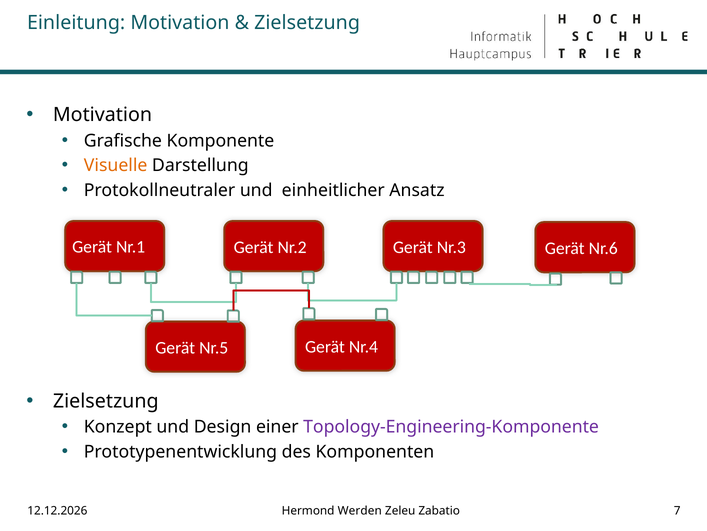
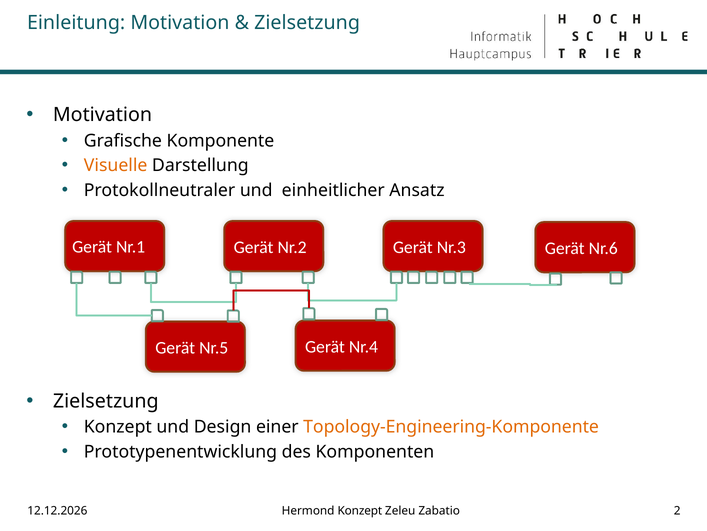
Topology-Engineering-Komponente colour: purple -> orange (451, 426)
Hermond Werden: Werden -> Konzept (360, 510)
7: 7 -> 2 (677, 510)
